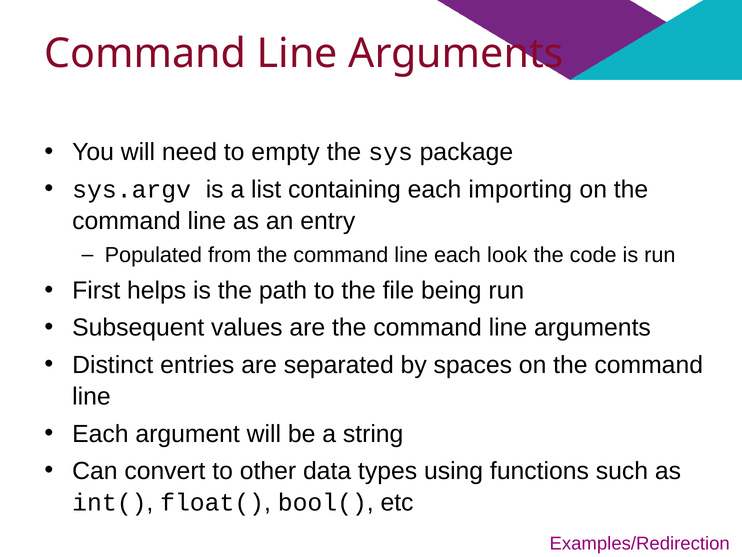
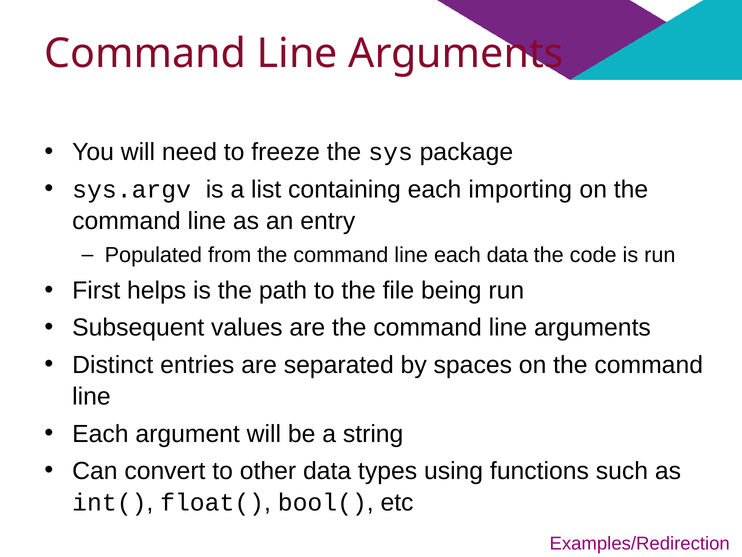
empty: empty -> freeze (286, 152)
each look: look -> data (507, 255)
